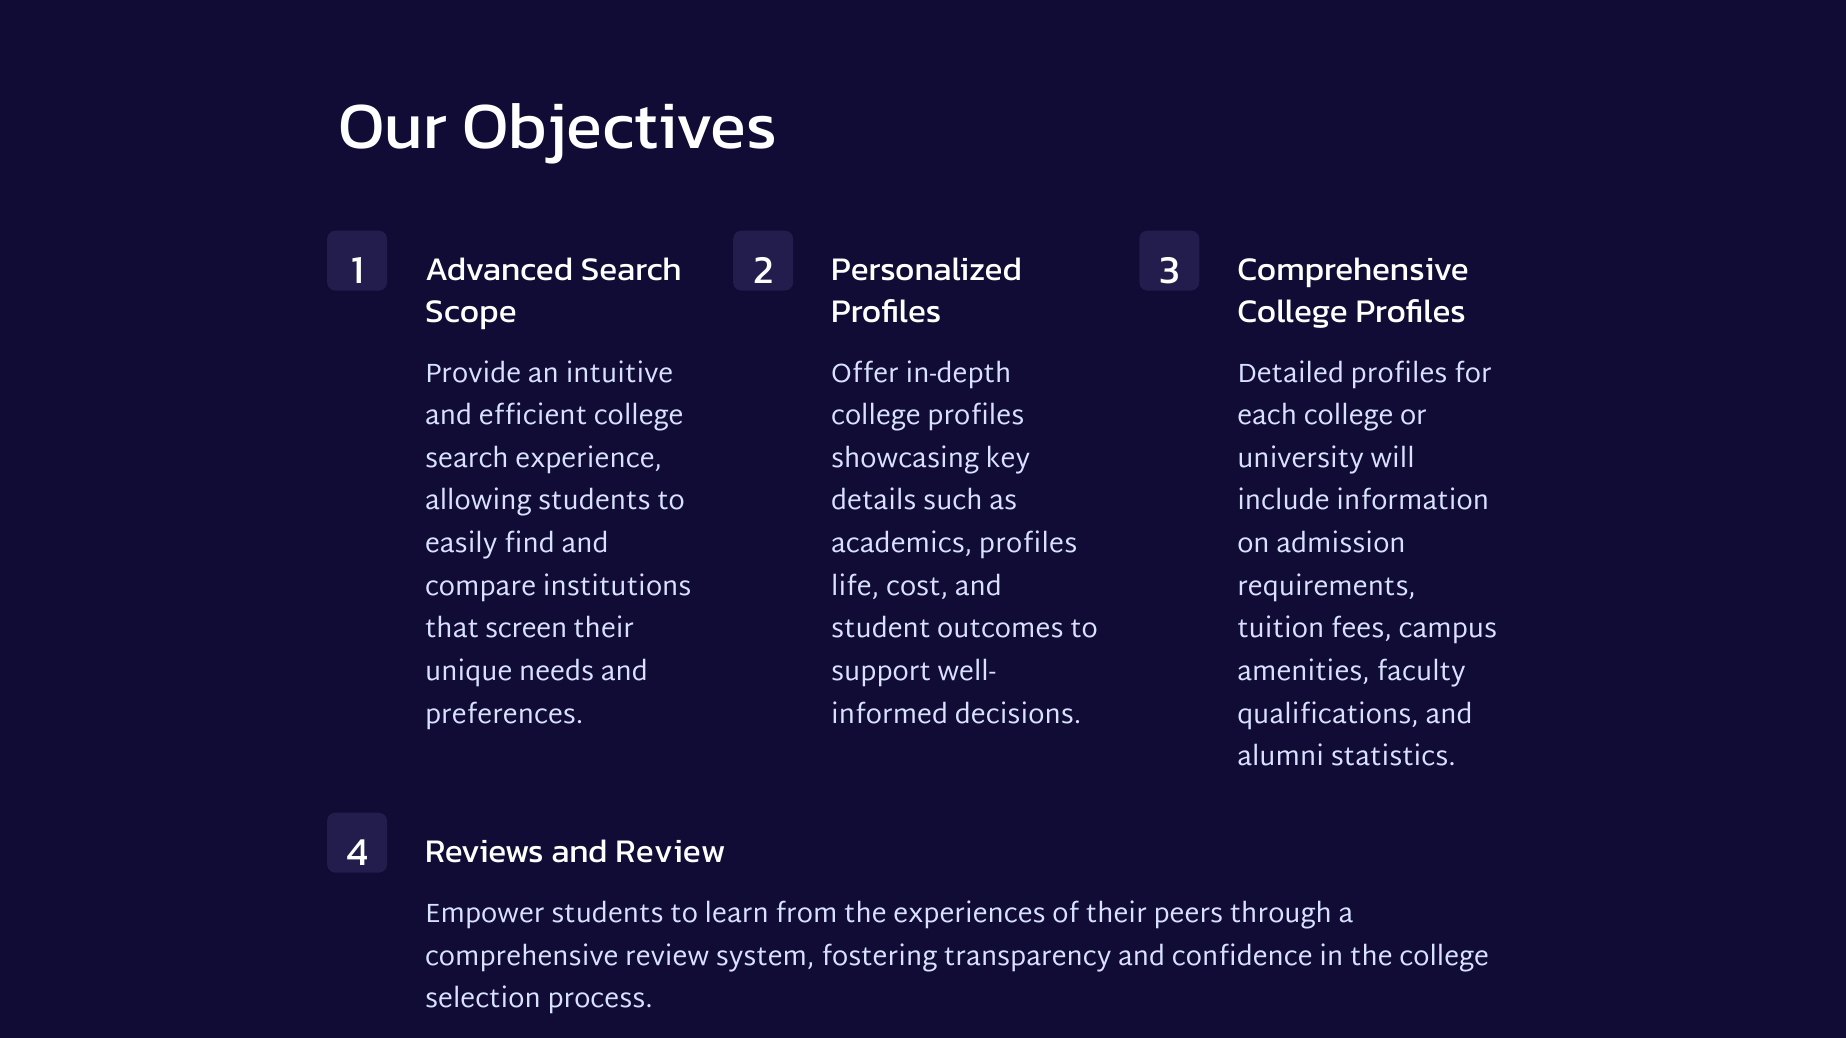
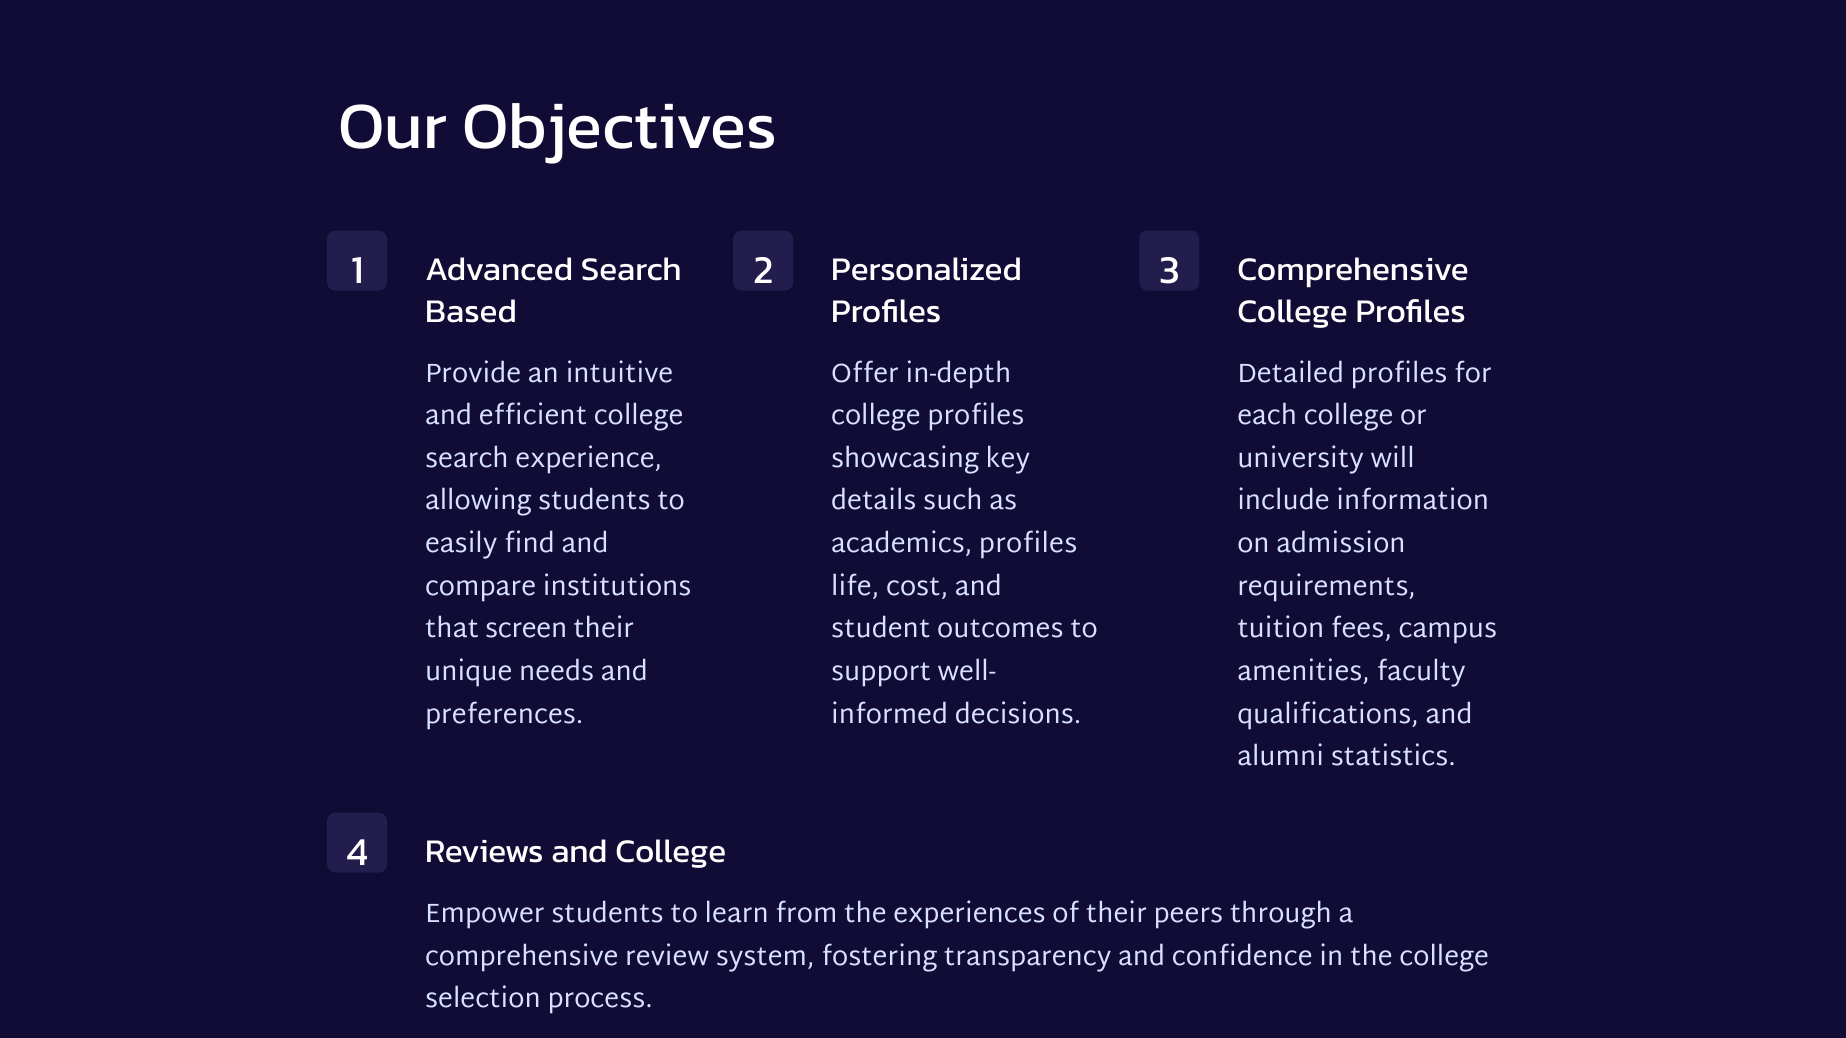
Scope: Scope -> Based (471, 311)
and Review: Review -> College (671, 852)
